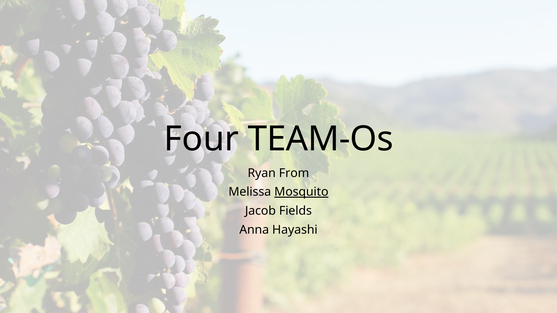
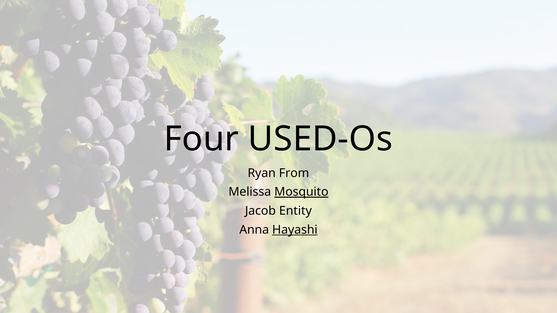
TEAM-Os: TEAM-Os -> USED-Os (320, 139)
Fields: Fields -> Entity (295, 211)
Hayashi underline: none -> present (295, 230)
